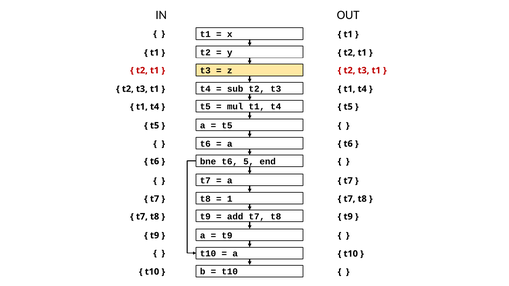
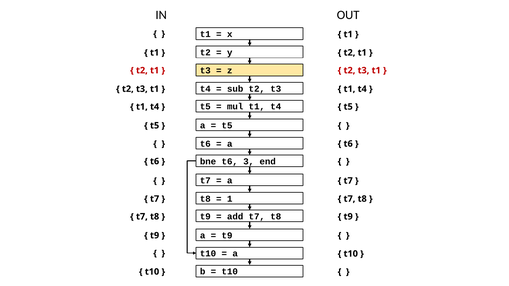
5: 5 -> 3 (249, 162)
